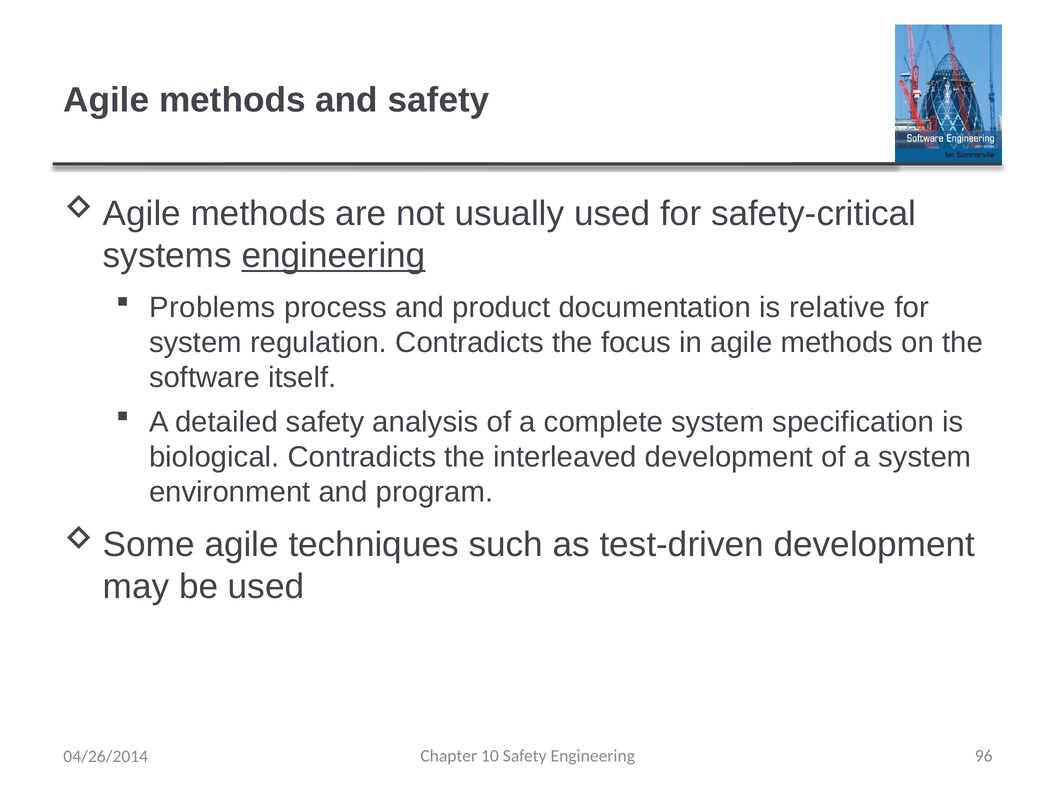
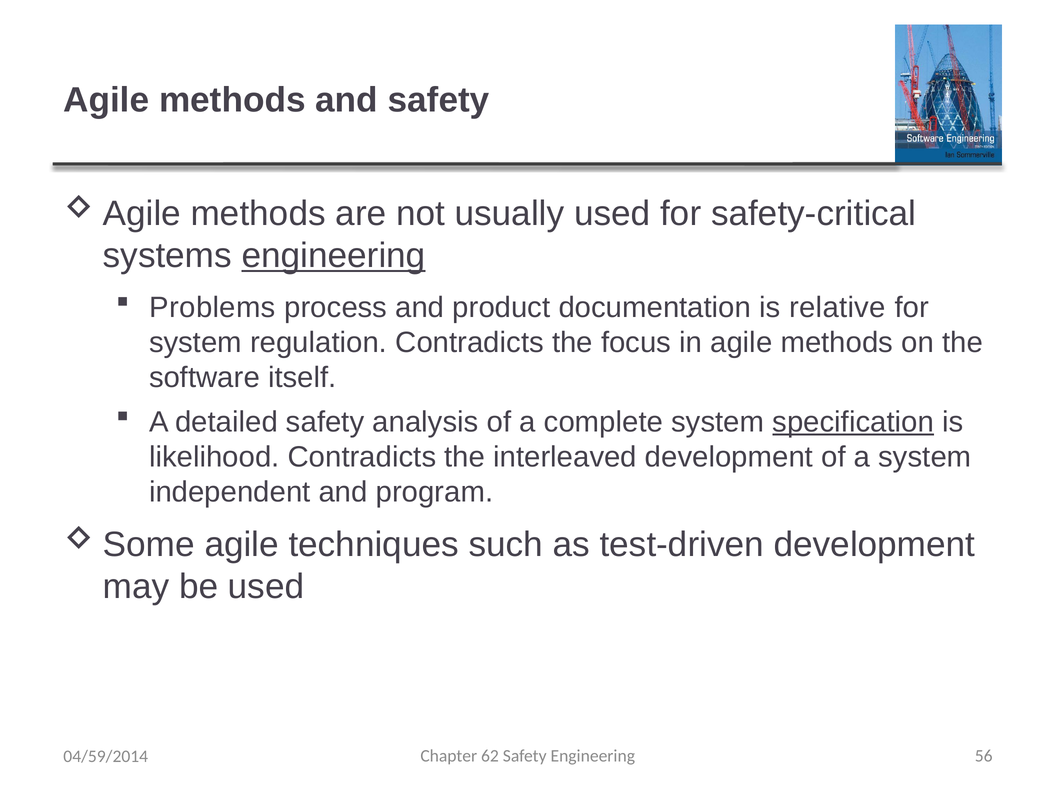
specification underline: none -> present (853, 422)
biological: biological -> likelihood (214, 457)
environment: environment -> independent (230, 492)
10: 10 -> 62 (490, 756)
96: 96 -> 56 (984, 756)
04/26/2014: 04/26/2014 -> 04/59/2014 (106, 756)
